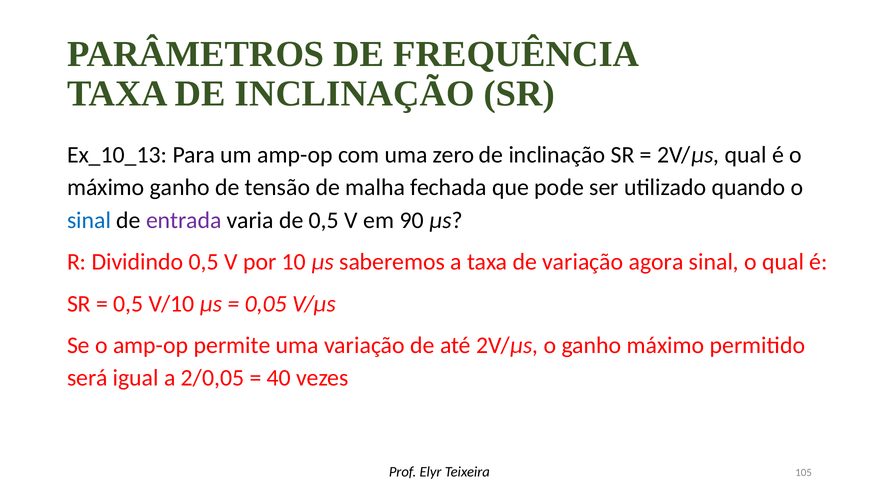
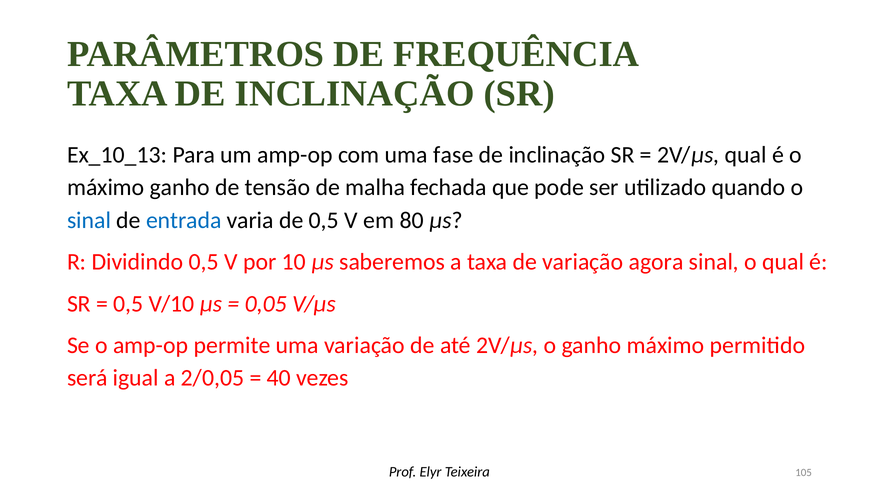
zero: zero -> fase (453, 155)
entrada colour: purple -> blue (184, 220)
90: 90 -> 80 (412, 220)
